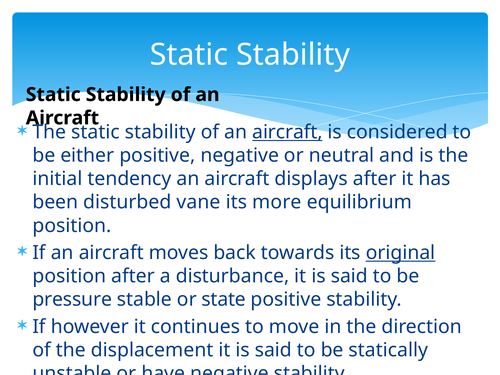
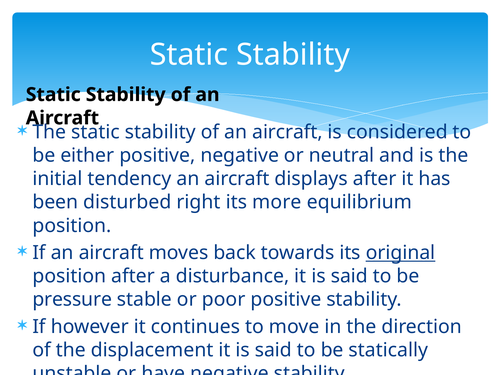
aircraft underline: present -> none (287, 132)
vane: vane -> right (199, 202)
state: state -> poor (224, 300)
